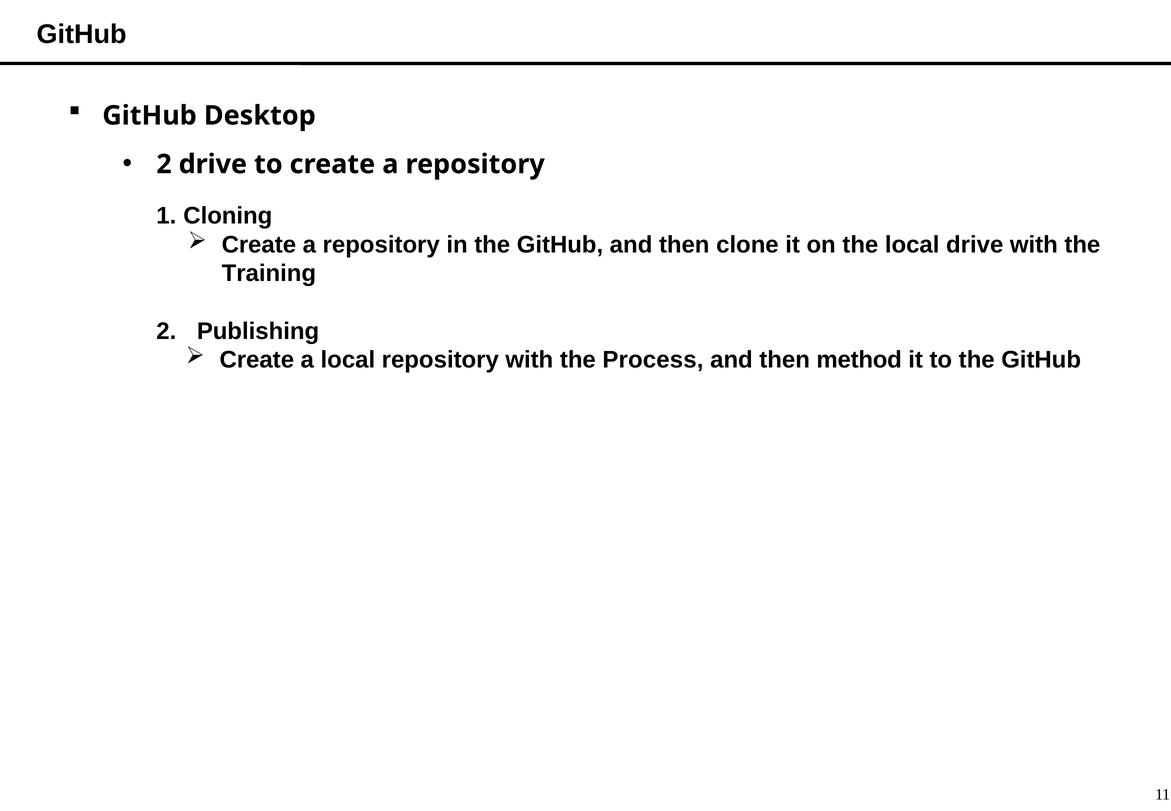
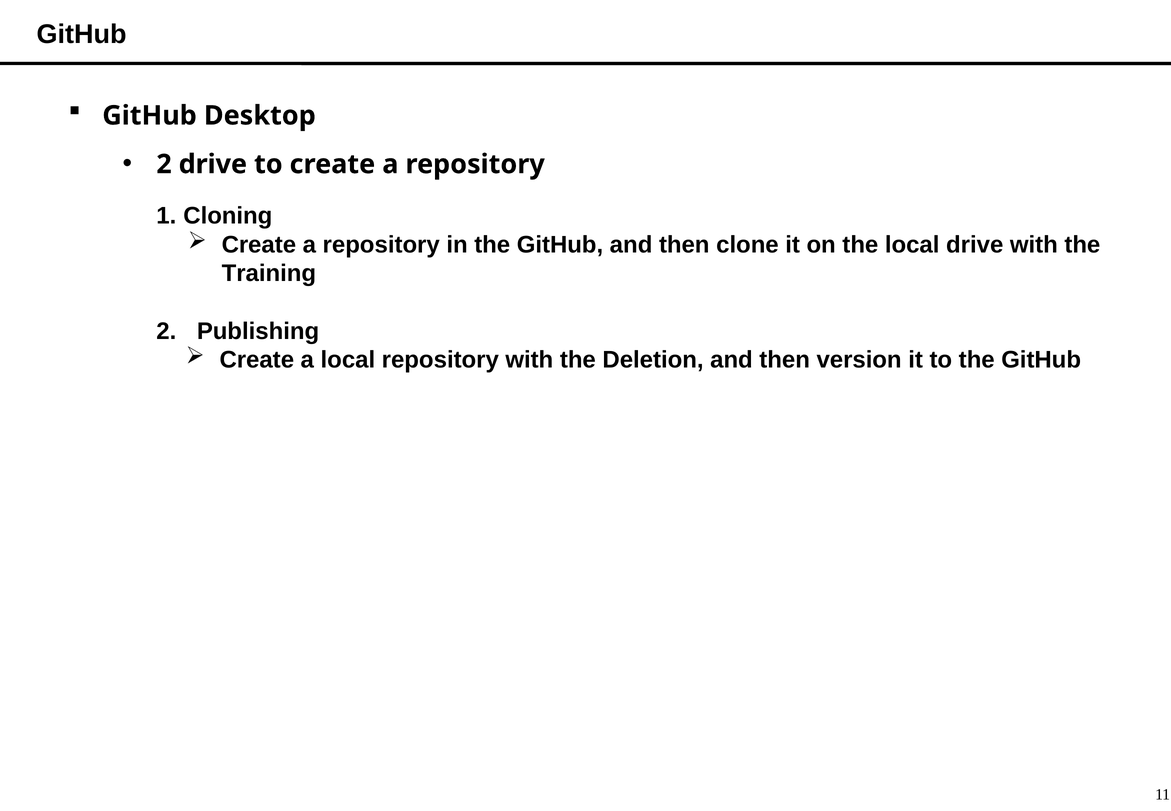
Process: Process -> Deletion (653, 360)
method: method -> version (859, 360)
